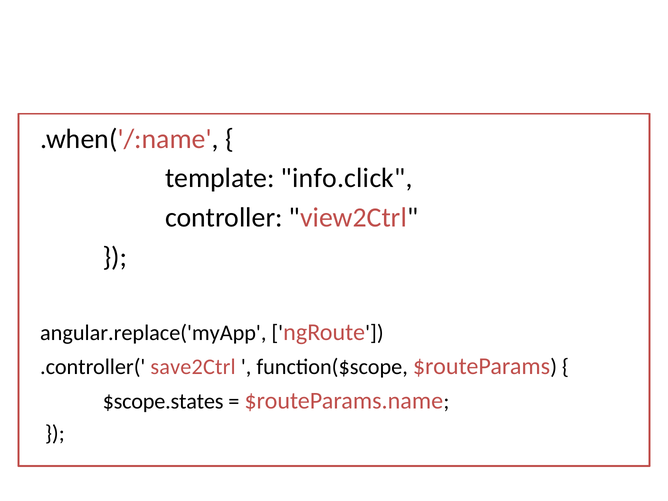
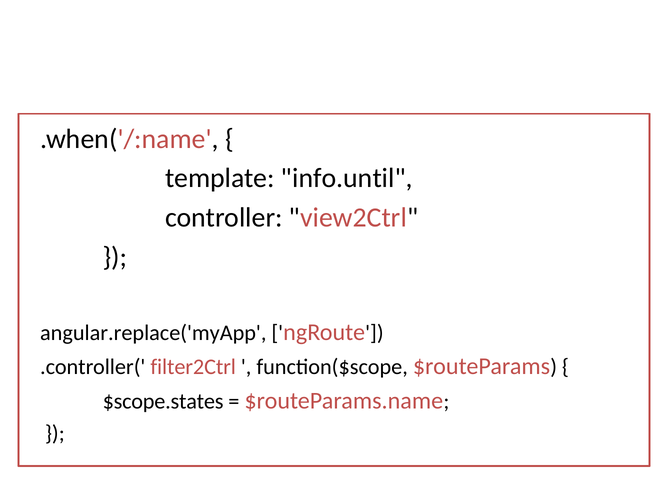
info.click: info.click -> info.until (347, 178)
save2Ctrl: save2Ctrl -> filter2Ctrl (193, 367)
